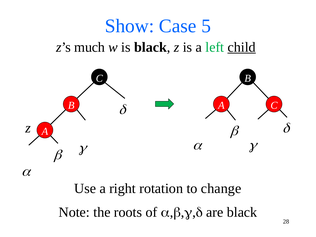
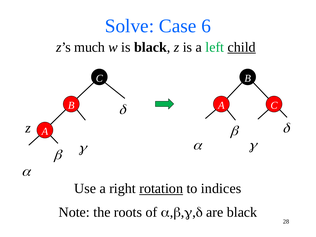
Show: Show -> Solve (129, 26)
5: 5 -> 6 (206, 26)
rotation underline: none -> present (161, 189)
change: change -> indices (221, 189)
